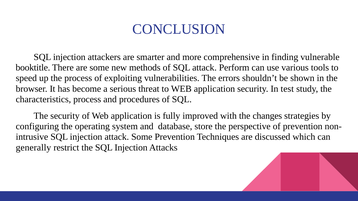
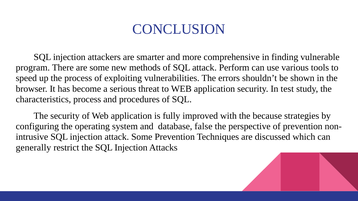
booktitle: booktitle -> program (33, 68)
changes: changes -> because (267, 116)
store: store -> false (203, 127)
